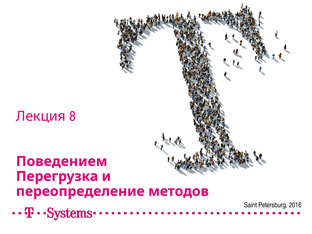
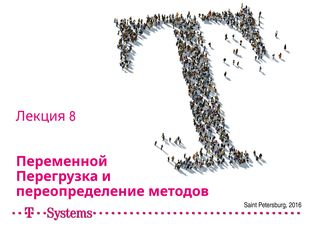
Поведением: Поведением -> Переменной (62, 161)
